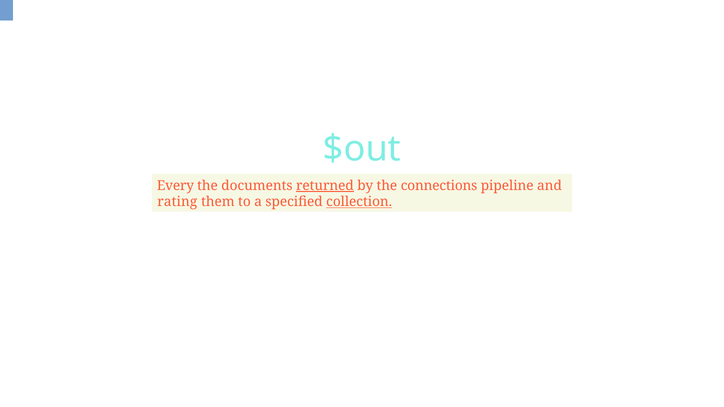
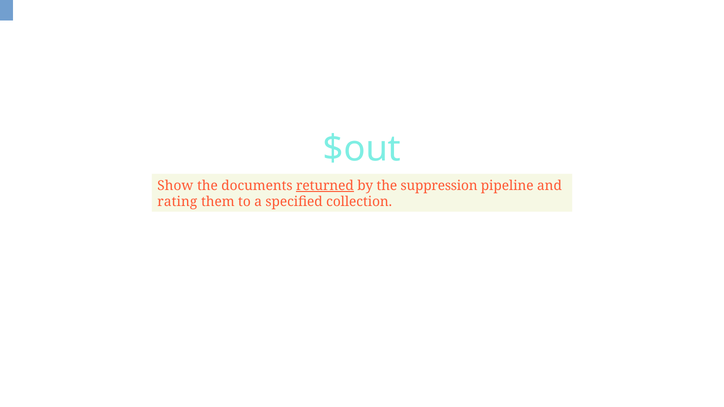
Every: Every -> Show (175, 186)
connections: connections -> suppression (439, 186)
collection underline: present -> none (359, 202)
